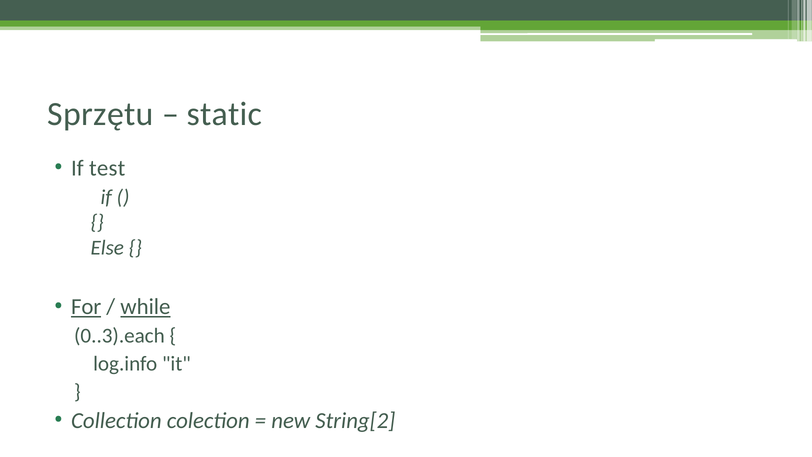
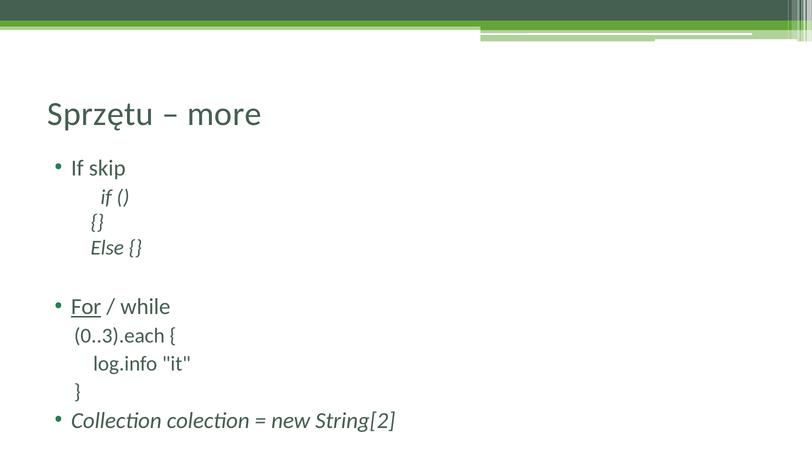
static: static -> more (224, 114)
test: test -> skip (107, 168)
while underline: present -> none (145, 307)
